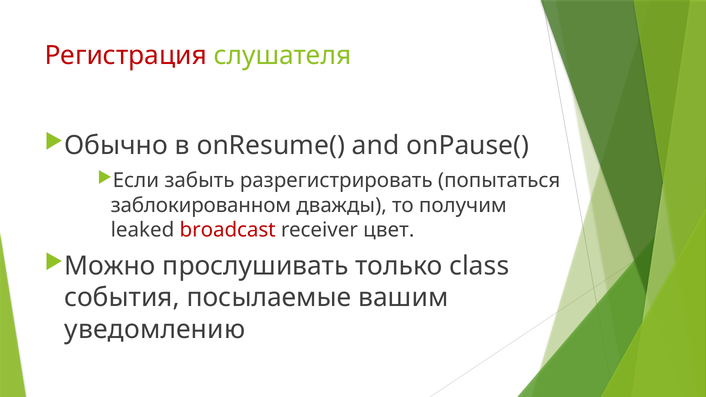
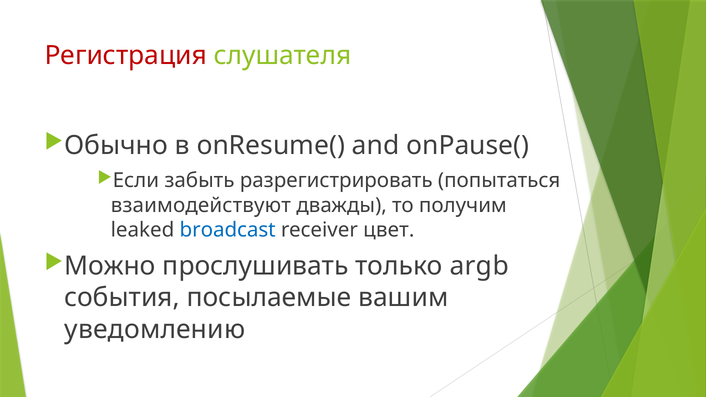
заблокированном: заблокированном -> взаимодействуют (201, 205)
broadcast colour: red -> blue (228, 230)
class: class -> argb (479, 266)
